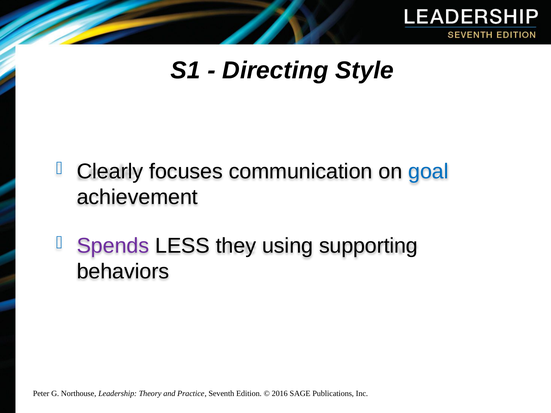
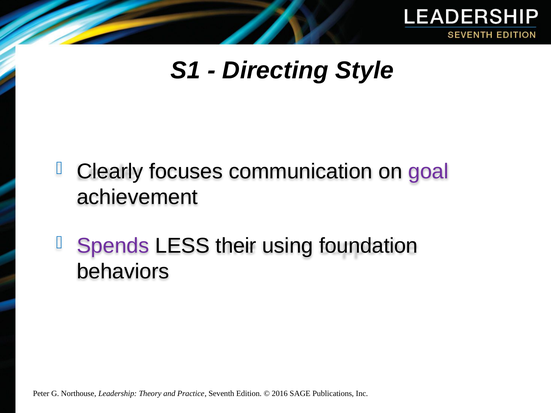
goal colour: blue -> purple (428, 172)
they: they -> their (236, 246)
supporting: supporting -> foundation (368, 246)
